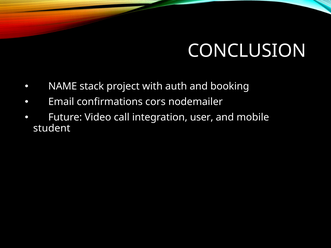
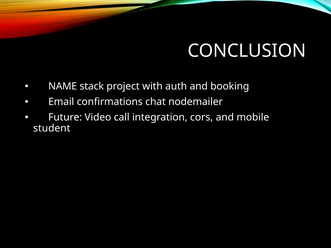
cors: cors -> chat (156, 102)
user: user -> cors (202, 118)
